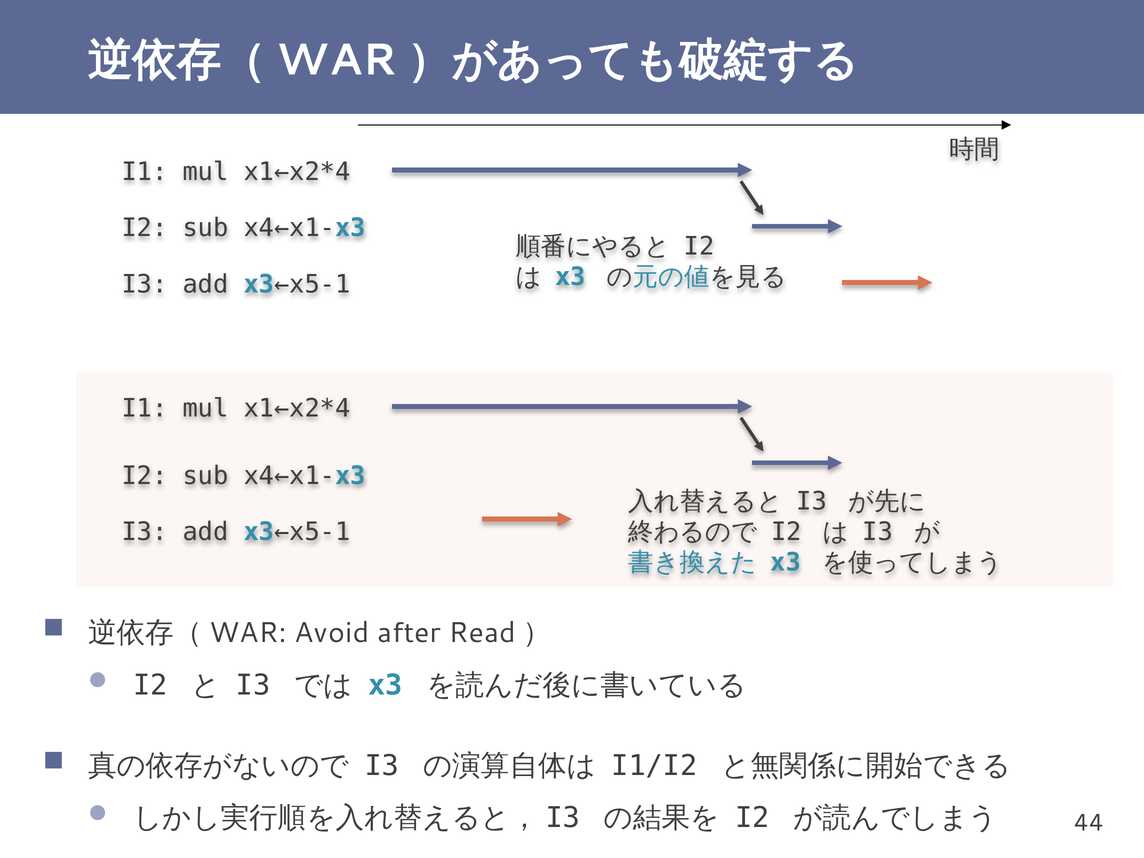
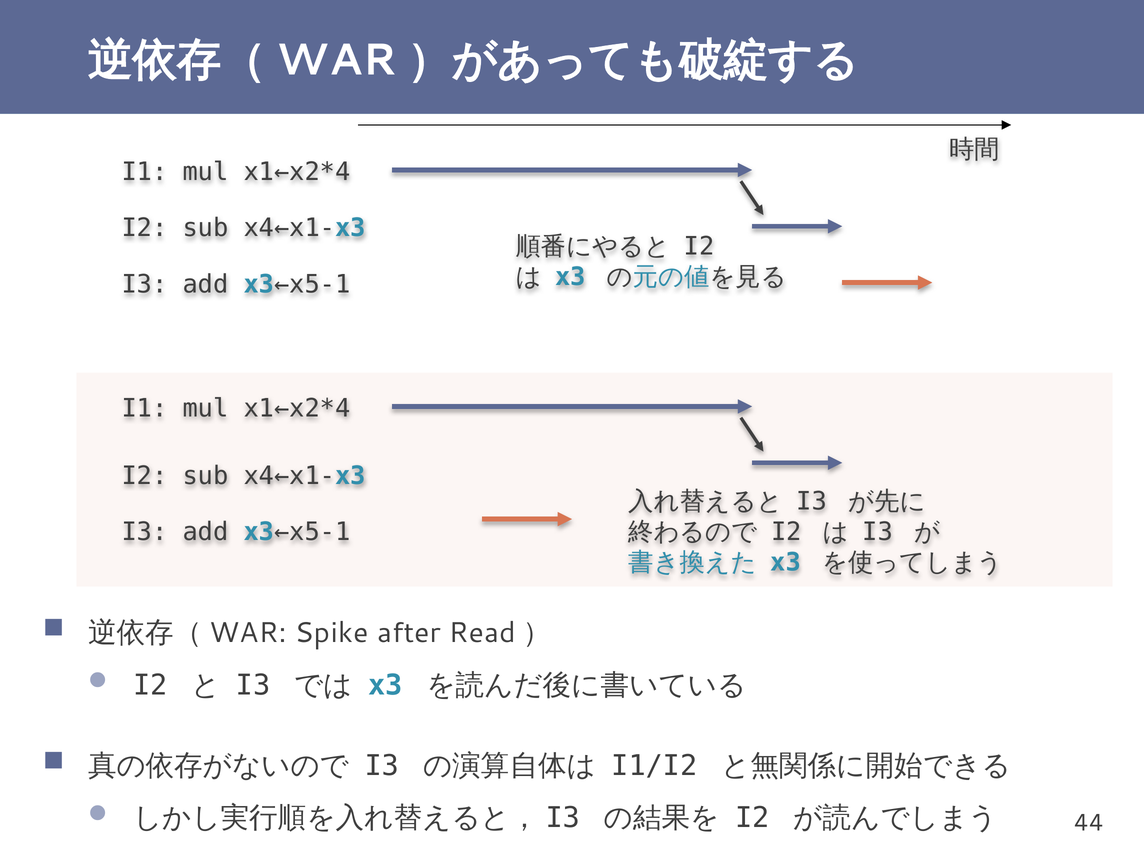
Avoid: Avoid -> Spike (332, 633)
